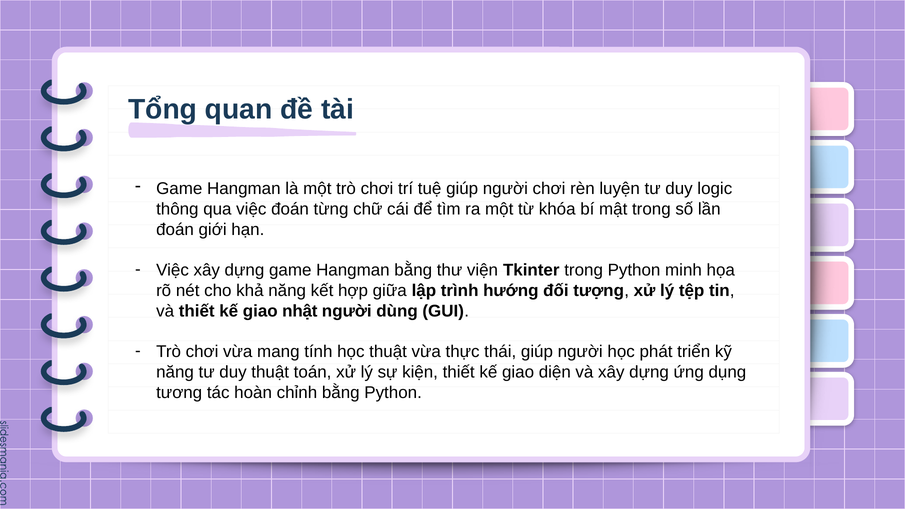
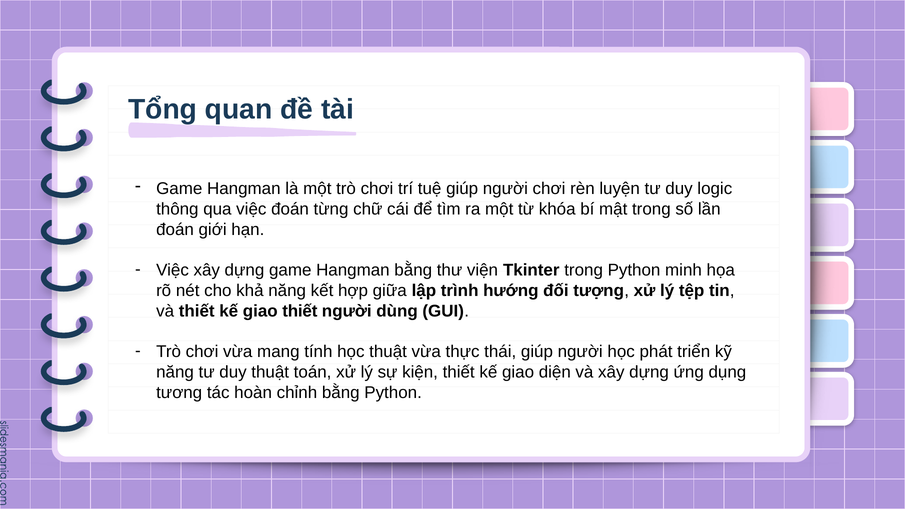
giao nhật: nhật -> thiết (300, 311)
